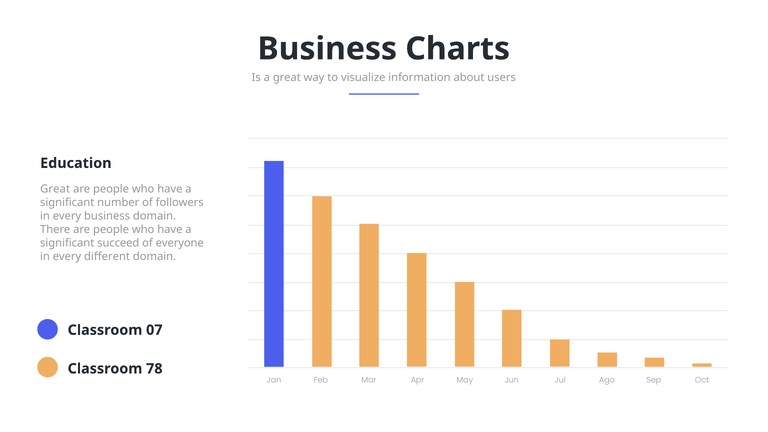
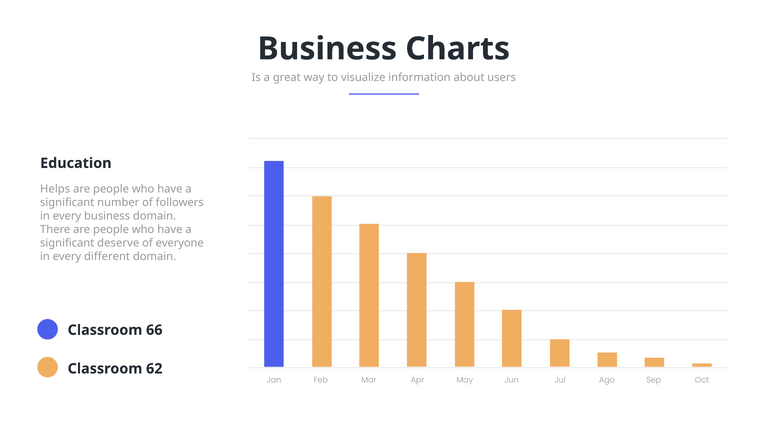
Great: Great -> Helps (55, 189)
succeed: succeed -> deserve (118, 243)
07: 07 -> 66 (154, 330)
78: 78 -> 62 (154, 369)
